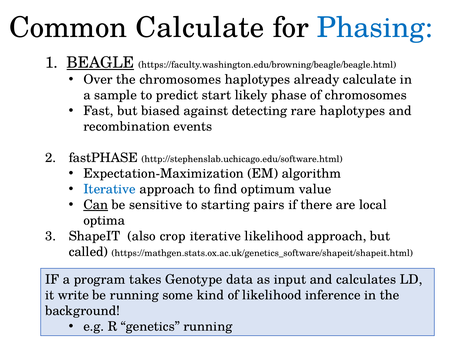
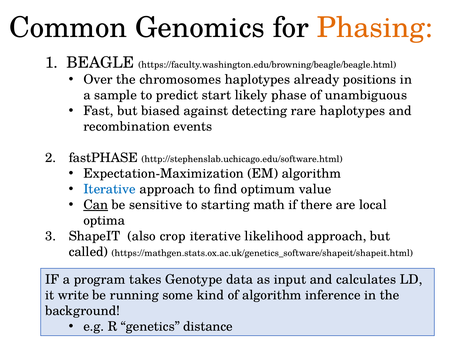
Common Calculate: Calculate -> Genomics (200, 28)
Phasing colour: blue -> orange (375, 28)
BEAGLE underline: present -> none (100, 63)
already calculate: calculate -> positions (370, 80)
of chromosomes: chromosomes -> unambiguous (366, 95)
pairs: pairs -> math (269, 205)
of likelihood: likelihood -> algorithm (272, 296)
genetics running: running -> distance (208, 327)
